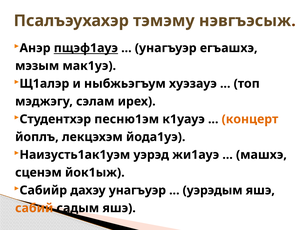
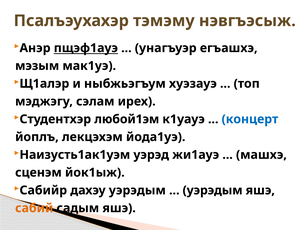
песню1эм: песню1эм -> любой1эм (127, 119)
концерт colour: orange -> blue (250, 119)
дахэу унагъуэр: унагъуэр -> уэрэдым (137, 191)
